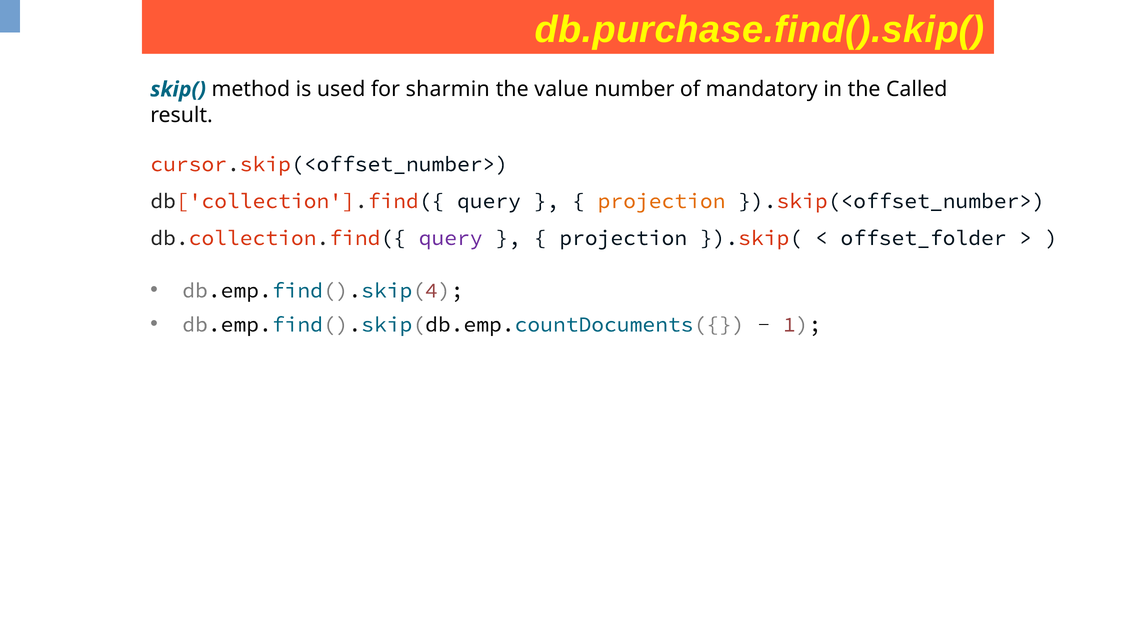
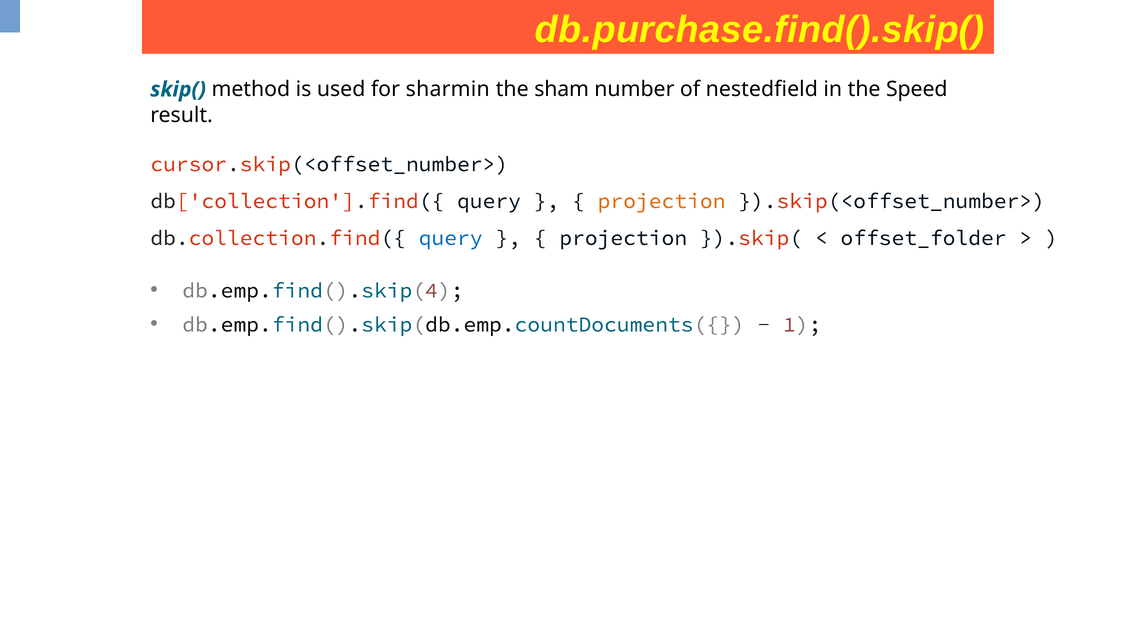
value: value -> sham (562, 89)
mandatory: mandatory -> nestedfield (762, 89)
Called: Called -> Speed (917, 89)
query colour: purple -> blue (451, 238)
